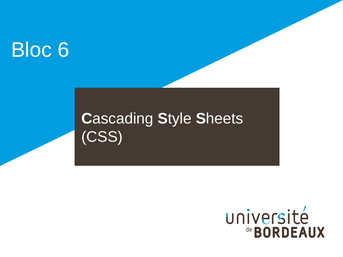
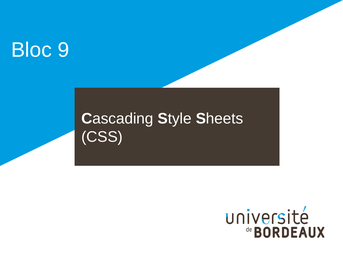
6: 6 -> 9 (63, 50)
